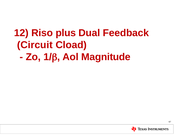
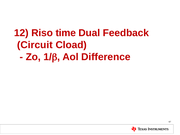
plus: plus -> time (66, 33)
Magnitude: Magnitude -> Difference (106, 57)
